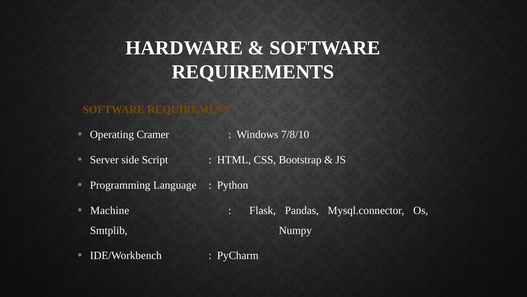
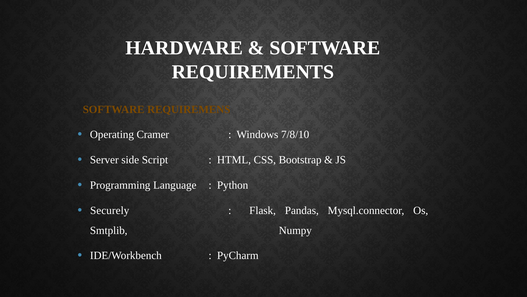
Machine: Machine -> Securely (110, 210)
